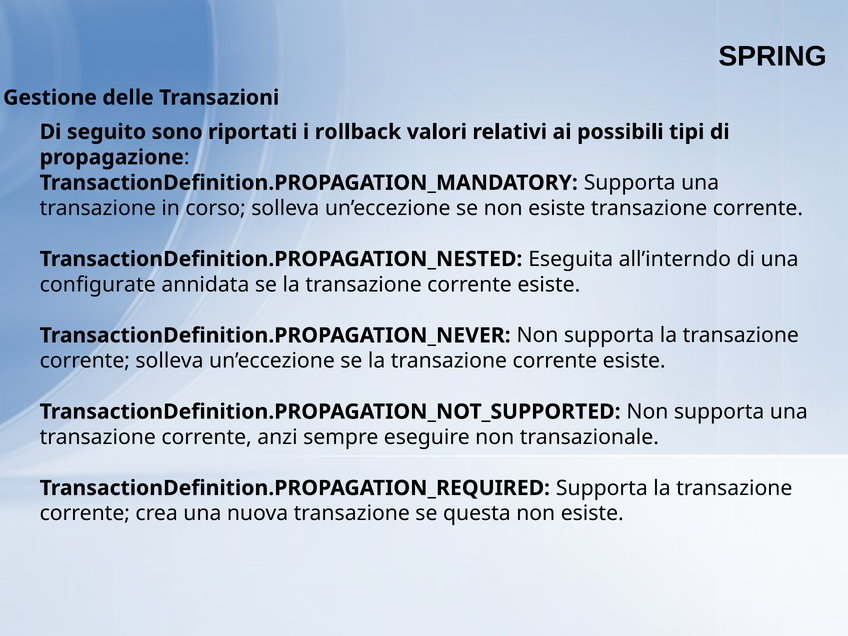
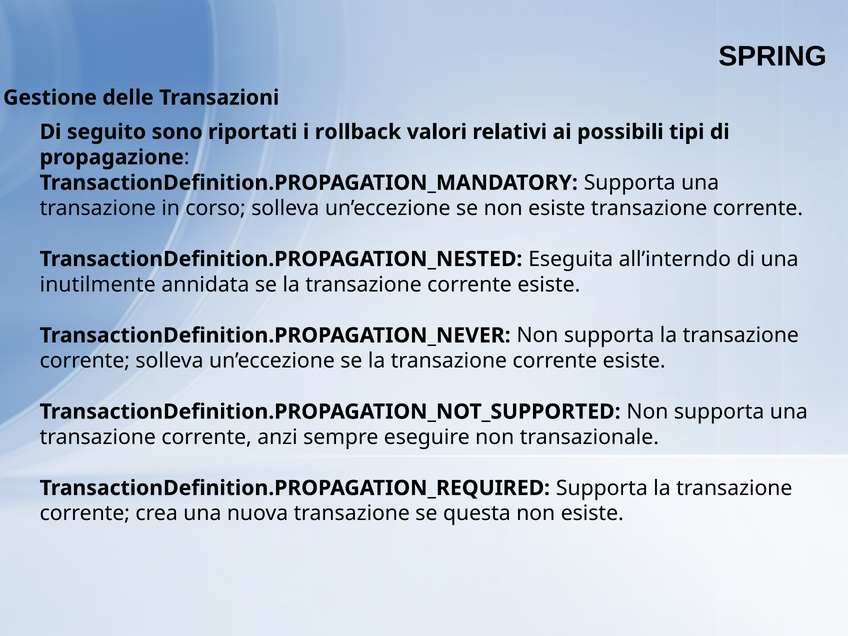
configurate: configurate -> inutilmente (98, 285)
